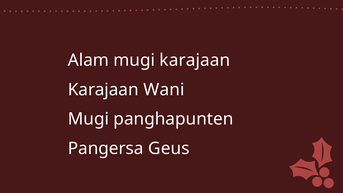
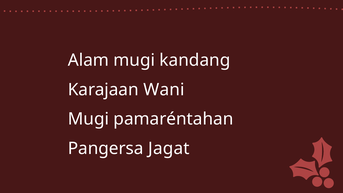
mugi karajaan: karajaan -> kandang (195, 60)
panghapunten: panghapunten -> pamaréntahan (173, 119)
Geus: Geus -> Jagat (169, 148)
